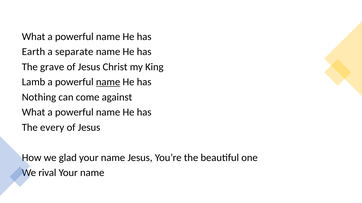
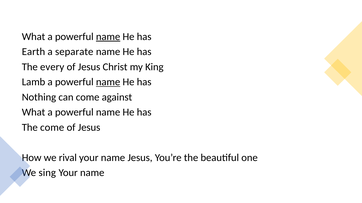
name underline: none -> present (108, 37)
grave: grave -> every (52, 67)
The every: every -> come (52, 128)
glad: glad -> rival (68, 158)
rival: rival -> sing (47, 173)
